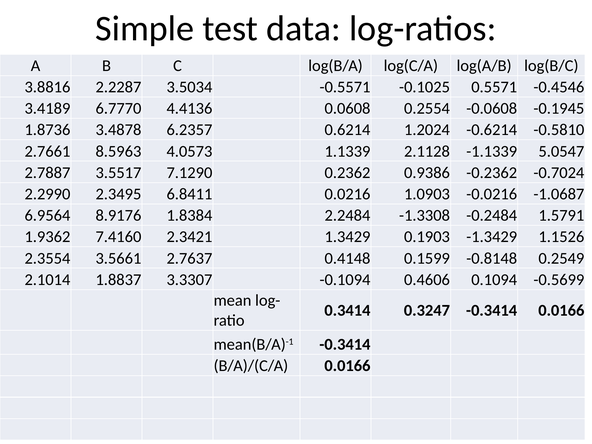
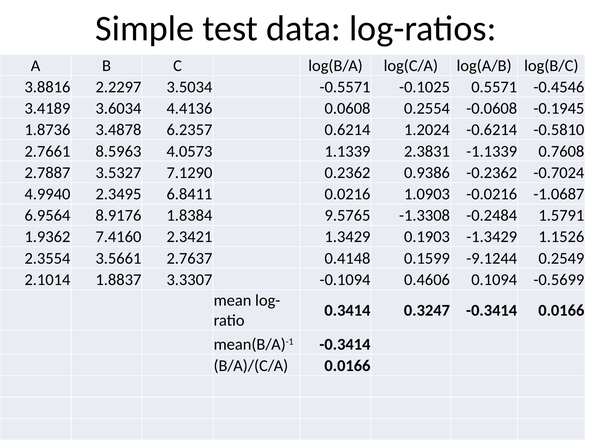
2.2287: 2.2287 -> 2.2297 (118, 87)
6.7770: 6.7770 -> 3.6034 (118, 108)
2.1128: 2.1128 -> 2.3831 (427, 151)
5.0547: 5.0547 -> 0.7608 (561, 151)
3.5517: 3.5517 -> 3.5327 (118, 173)
2.2990: 2.2990 -> 4.9940 (47, 194)
2.2484: 2.2484 -> 9.5765 (347, 215)
-0.8148: -0.8148 -> -9.1244 (492, 258)
